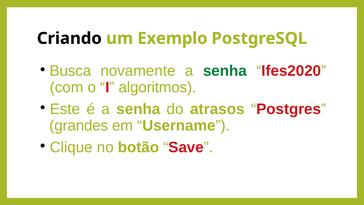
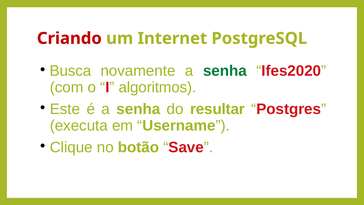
Criando colour: black -> red (69, 38)
Exemplo: Exemplo -> Internet (172, 38)
atrasos: atrasos -> resultar (217, 109)
grandes: grandes -> executa (79, 125)
